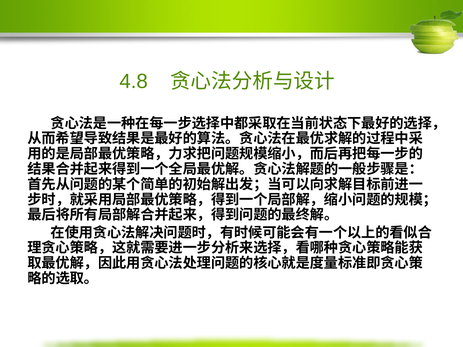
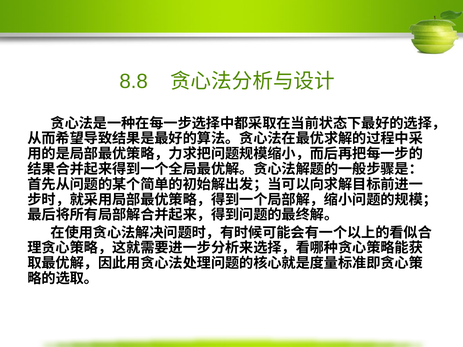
4.8: 4.8 -> 8.8 (134, 82)
